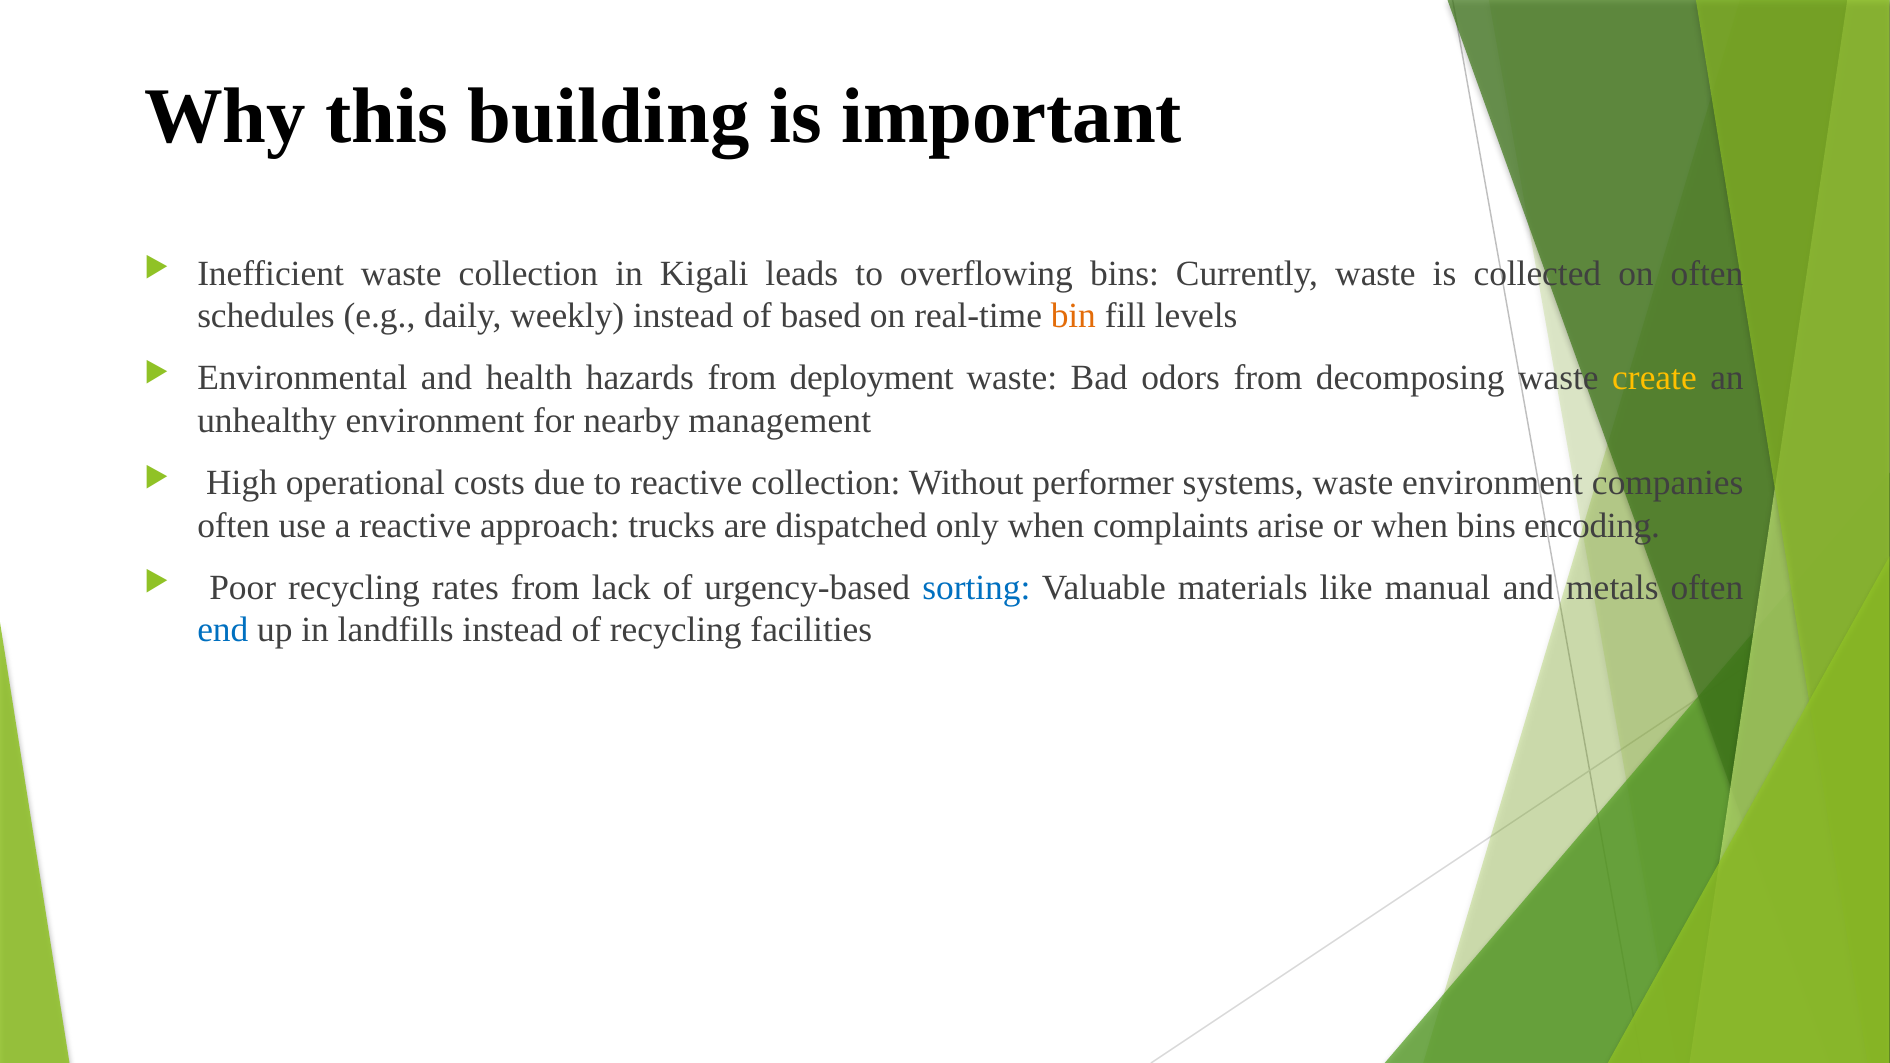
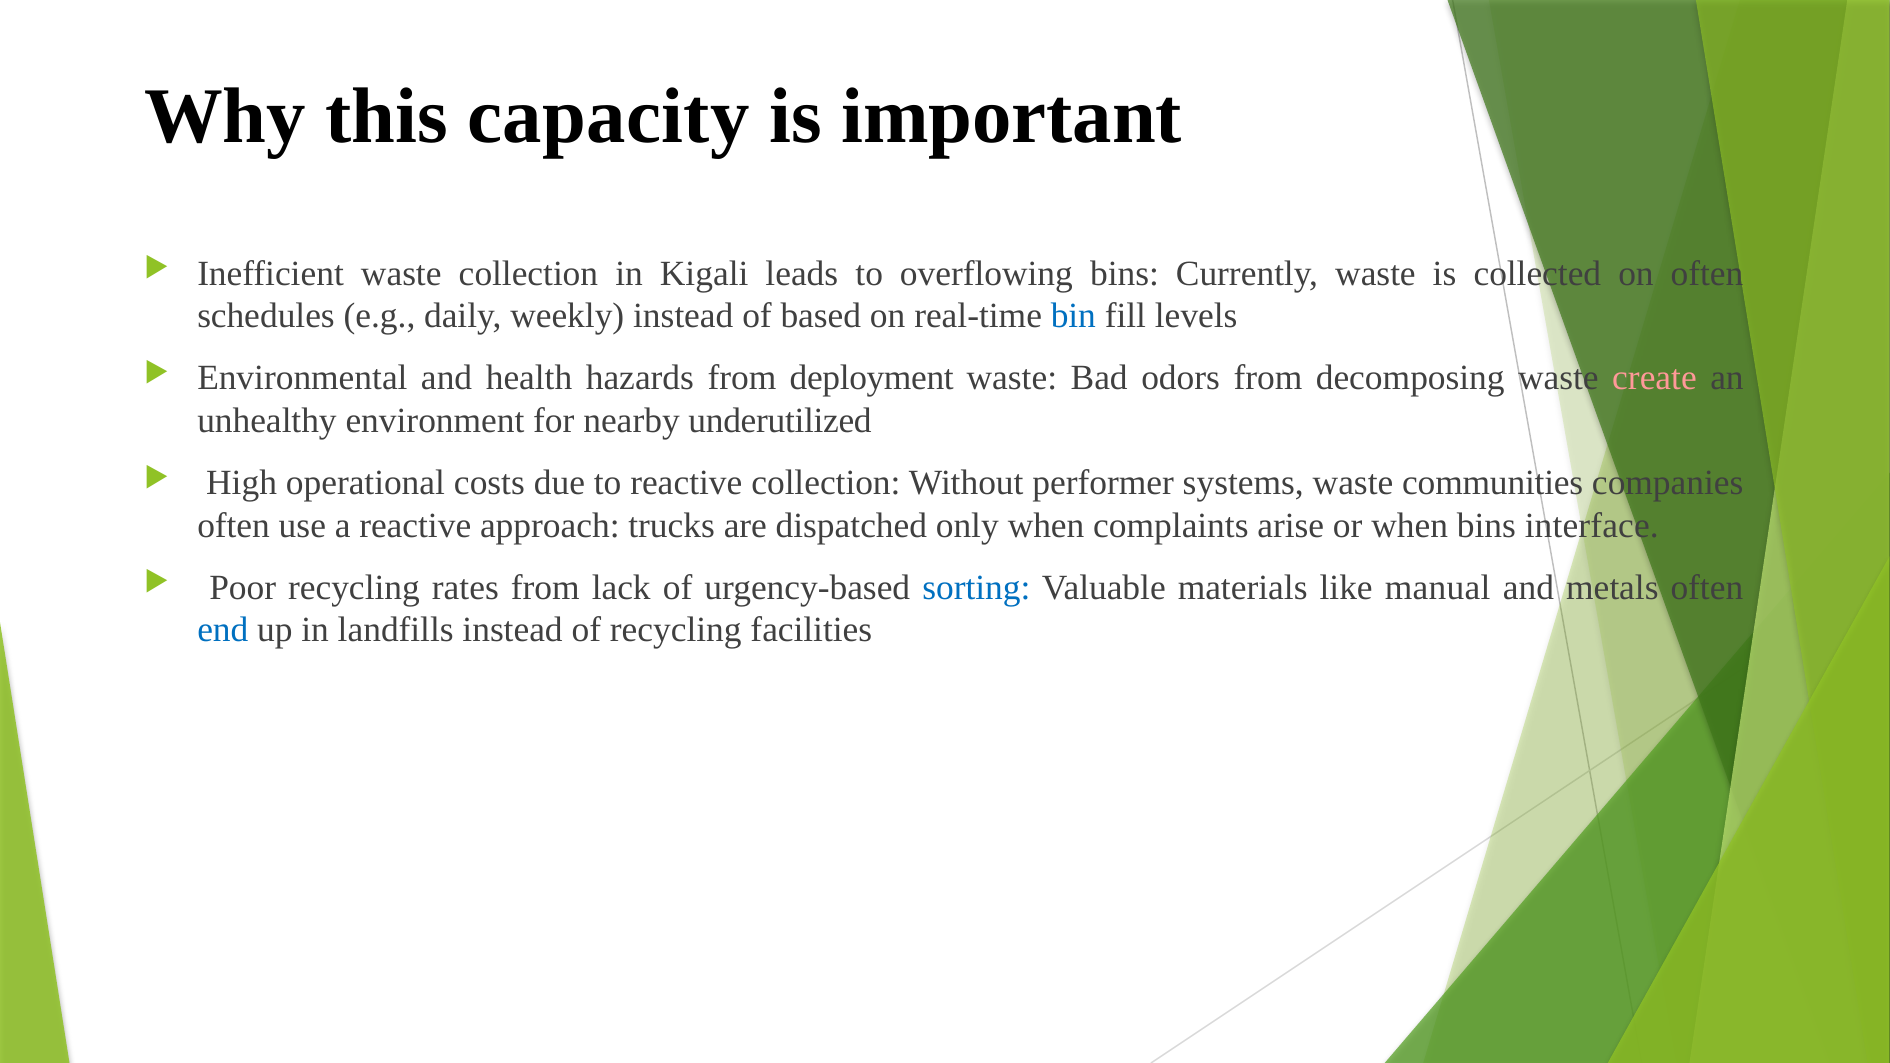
building: building -> capacity (608, 116)
bin colour: orange -> blue (1073, 316)
create colour: yellow -> pink (1654, 378)
management: management -> underutilized (780, 421)
waste environment: environment -> communities (1493, 483)
encoding: encoding -> interface (1592, 525)
